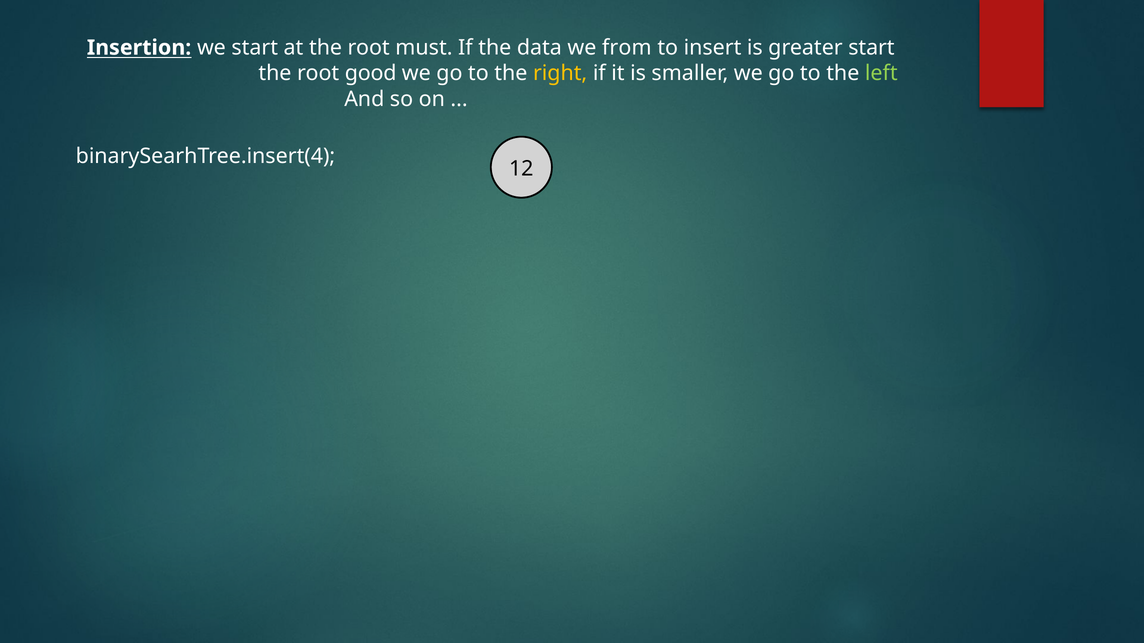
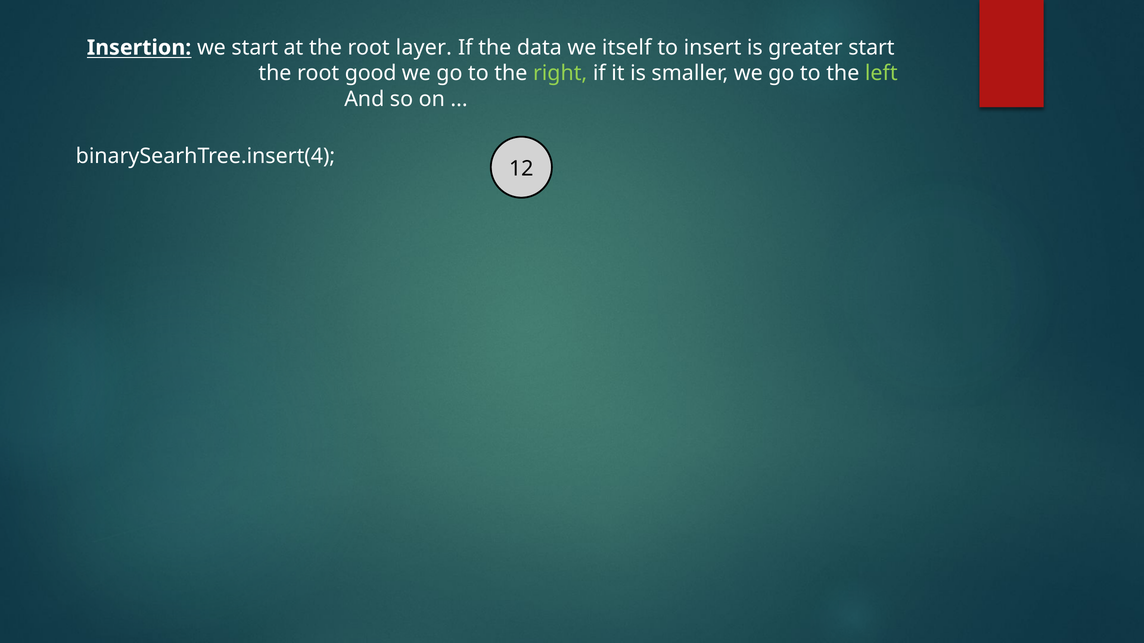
must: must -> layer (424, 48)
from: from -> itself (627, 48)
right colour: yellow -> light green (560, 73)
